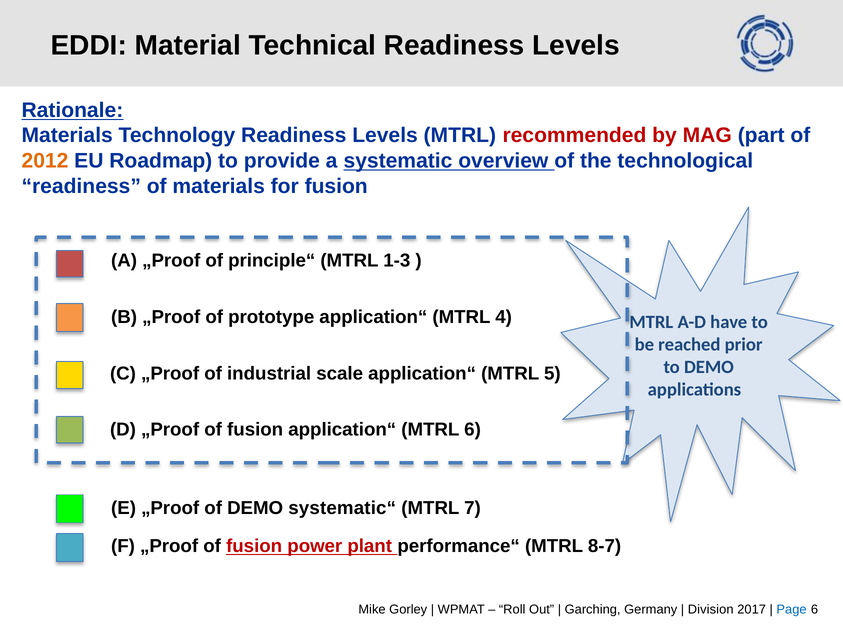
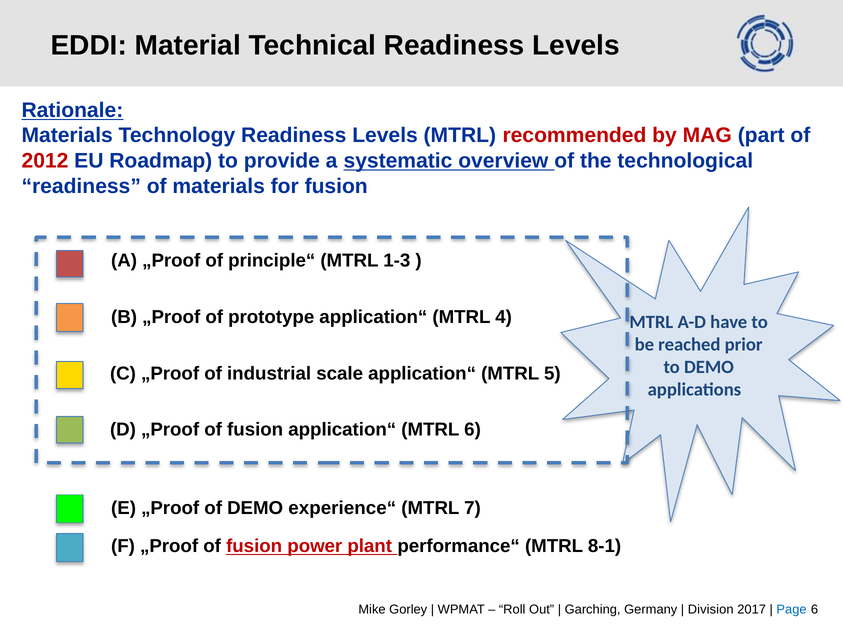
2012 colour: orange -> red (45, 161)
systematic“: systematic“ -> experience“ (342, 508)
8-7: 8-7 -> 8-1 (605, 546)
